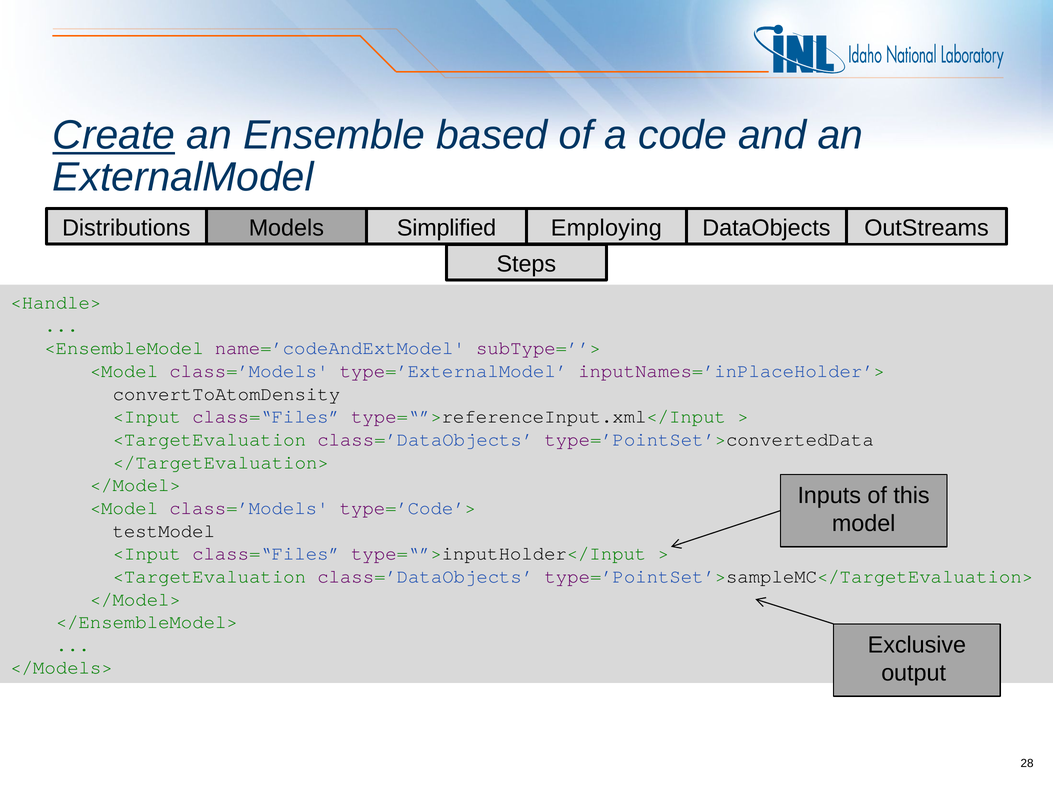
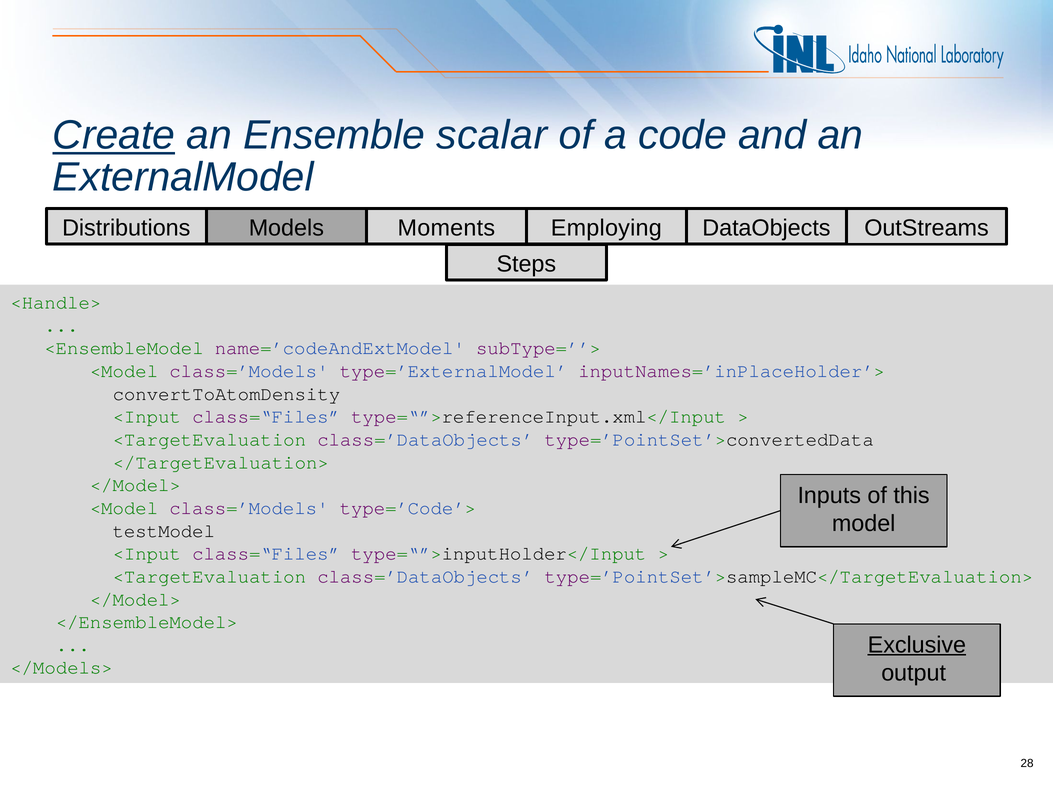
based: based -> scalar (492, 136)
Simplified: Simplified -> Moments (446, 228)
Exclusive underline: none -> present (917, 645)
